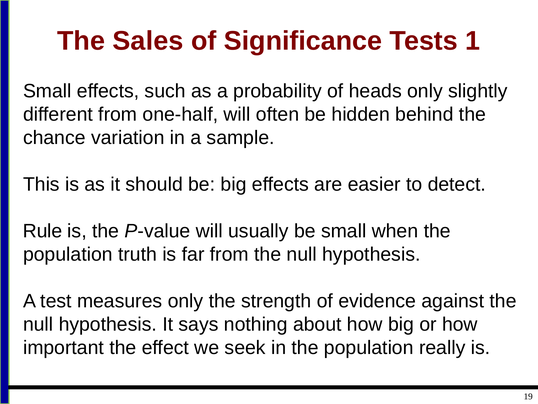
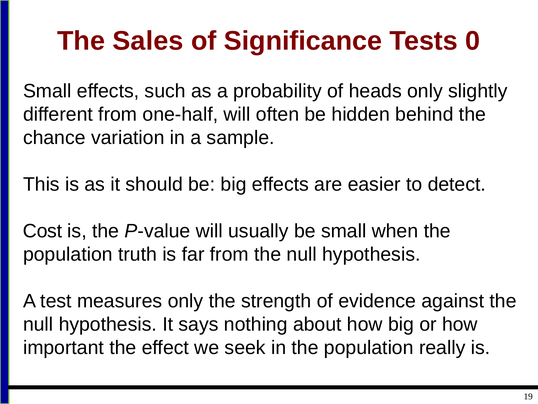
1: 1 -> 0 (473, 41)
Rule: Rule -> Cost (43, 231)
